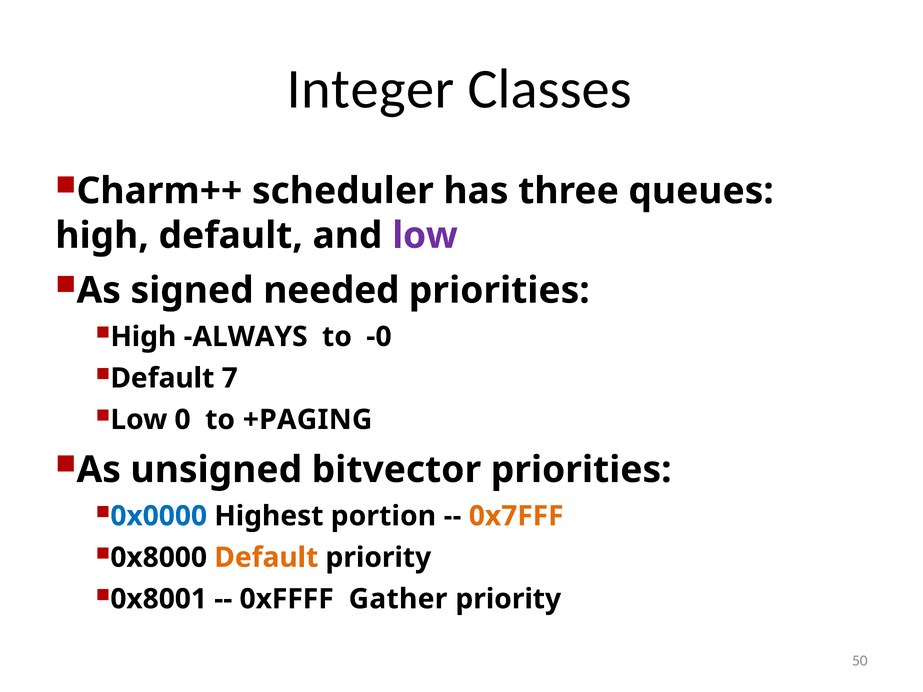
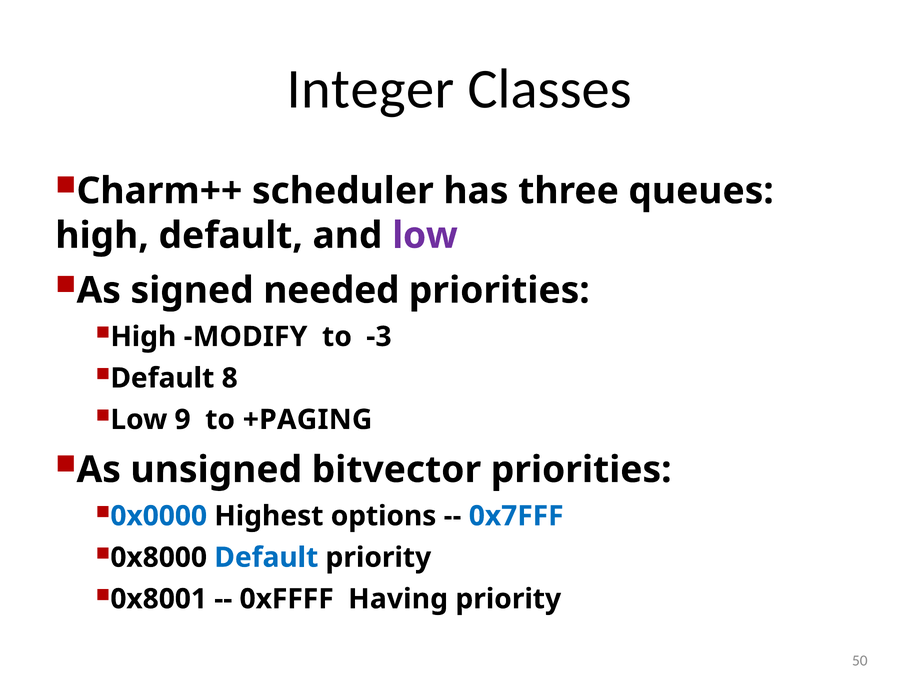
ALWAYS: ALWAYS -> MODIFY (245, 337)
-0: -0 -> -3 (379, 337)
7: 7 -> 8 (230, 378)
0: 0 -> 9 (183, 420)
portion: portion -> options (384, 516)
0x7FFF colour: orange -> blue (516, 516)
Default colour: orange -> blue (266, 558)
Gather: Gather -> Having (398, 599)
